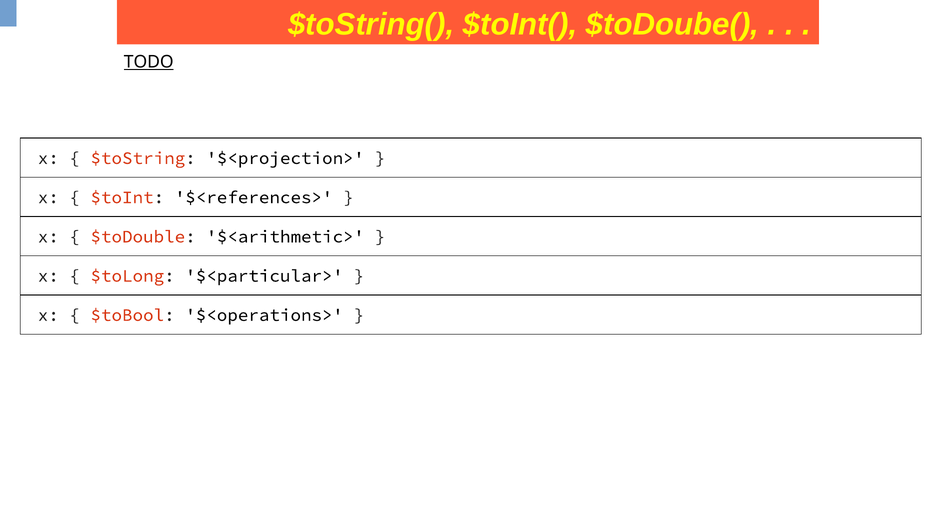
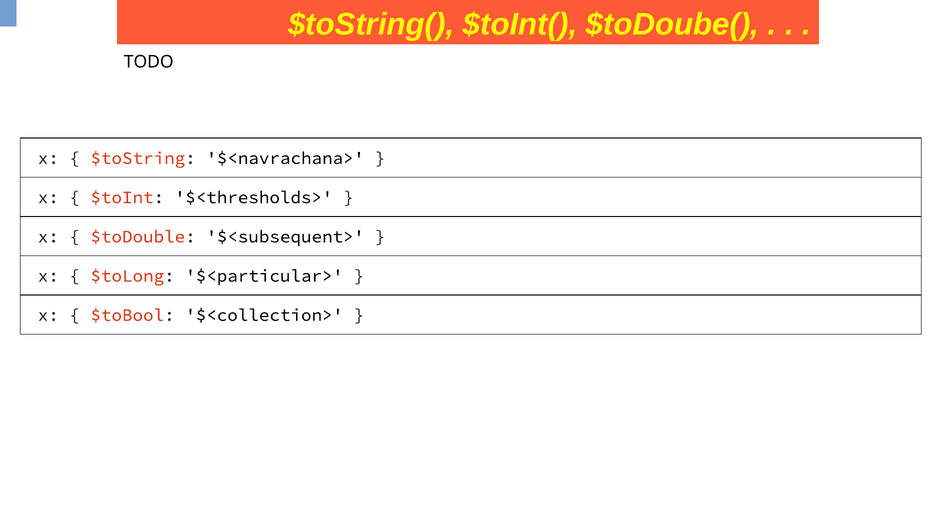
TODO underline: present -> none (149, 62)
$<projection>: $<projection> -> $<navrachana> (285, 158)
$<references>: $<references> -> $<thresholds> (254, 198)
$<arithmetic>: $<arithmetic> -> $<subsequent> (285, 237)
$<operations>: $<operations> -> $<collection> (264, 315)
